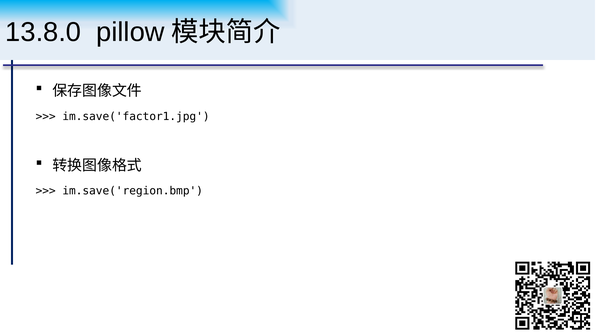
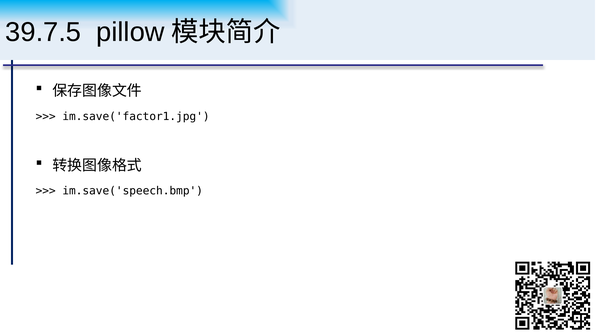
13.8.0: 13.8.0 -> 39.7.5 (43, 32)
im.save('region.bmp: im.save('region.bmp -> im.save('speech.bmp (133, 191)
